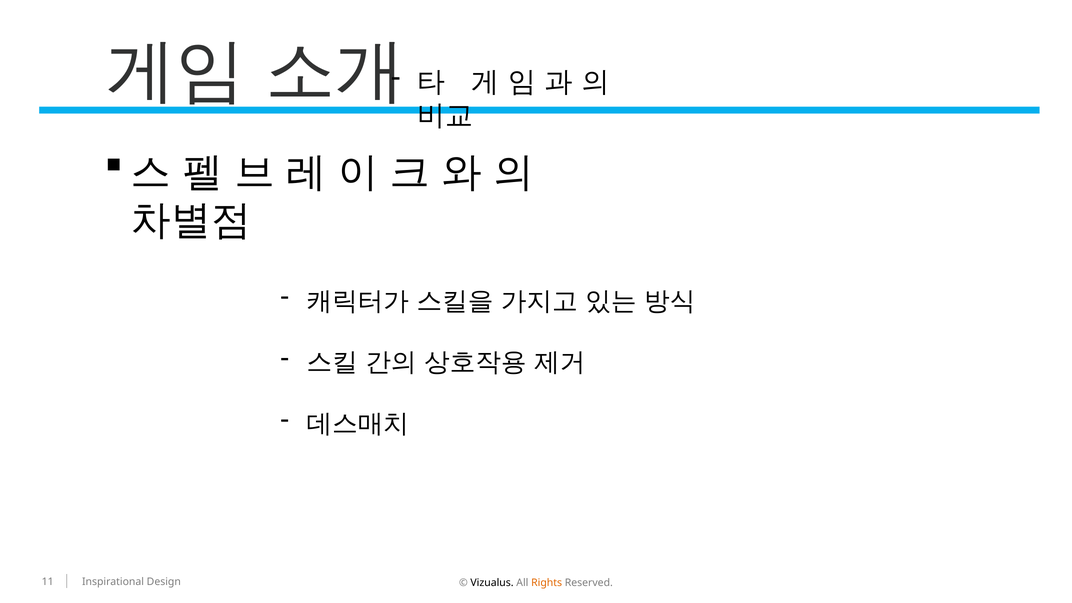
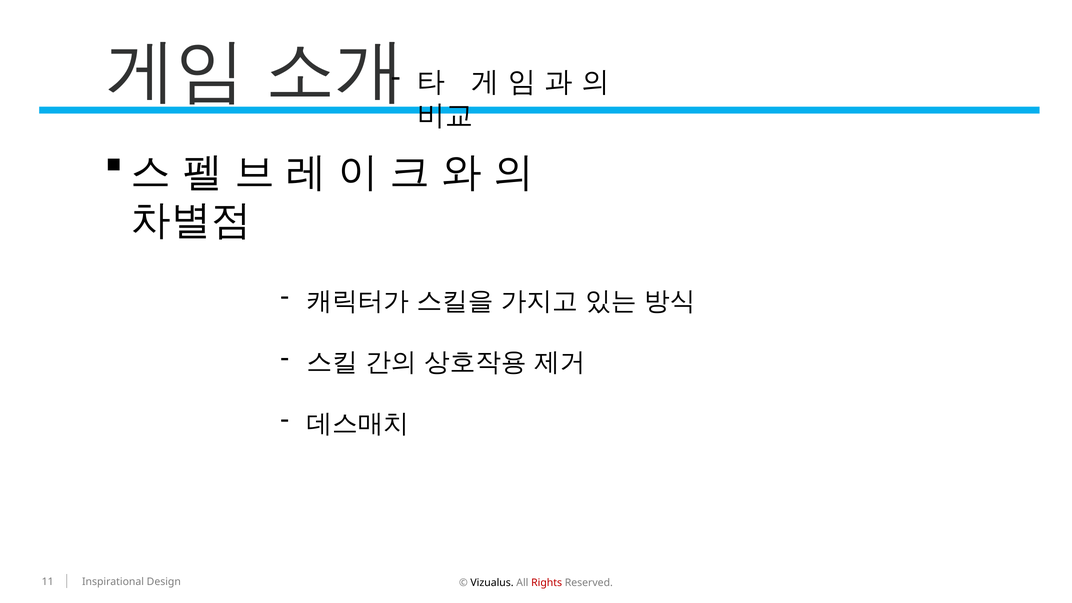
Rights colour: orange -> red (547, 583)
